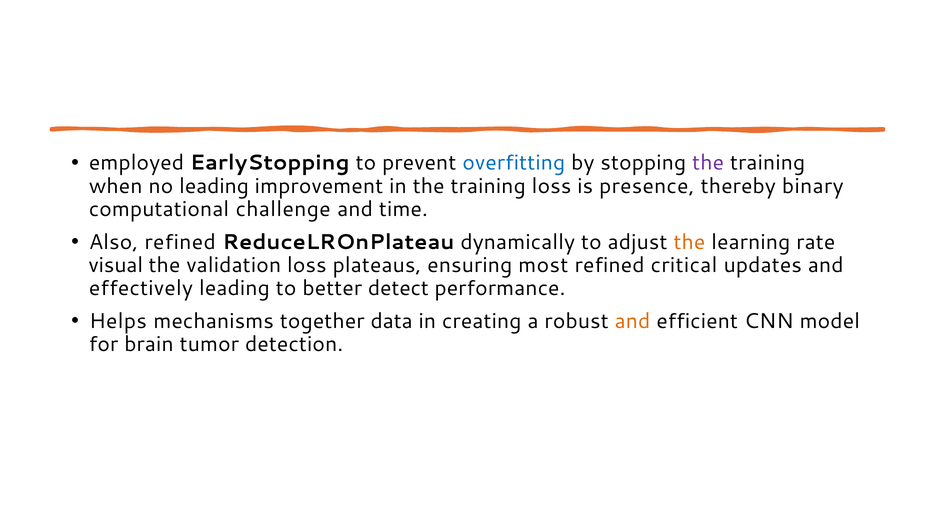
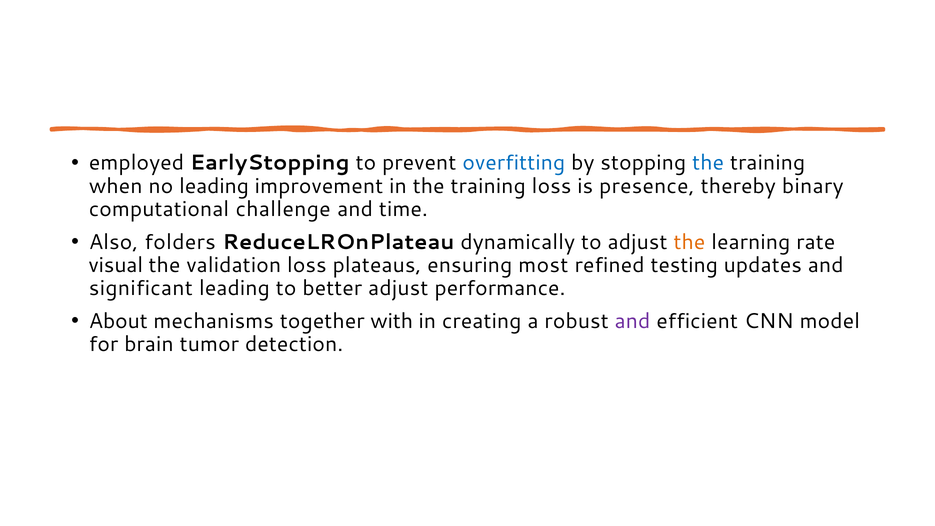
the colour: purple -> blue (708, 163)
Also refined: refined -> folders (180, 242)
critical: critical -> testing (684, 265)
effectively: effectively -> significant (141, 288)
better detect: detect -> adjust (398, 288)
Helps: Helps -> About (118, 321)
data: data -> with (392, 321)
and colour: orange -> purple (632, 321)
